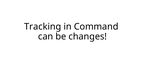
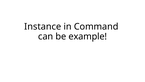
Tracking: Tracking -> Instance (43, 26)
changes: changes -> example (88, 36)
